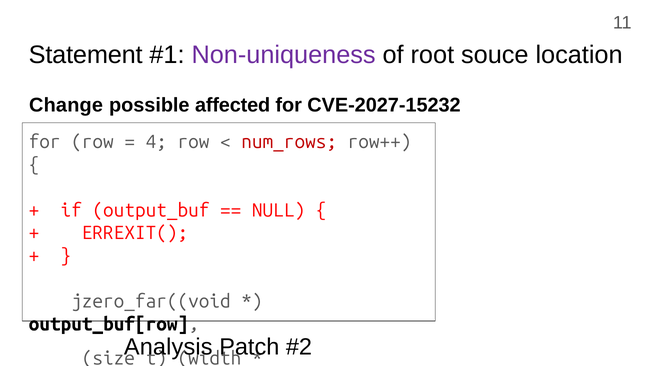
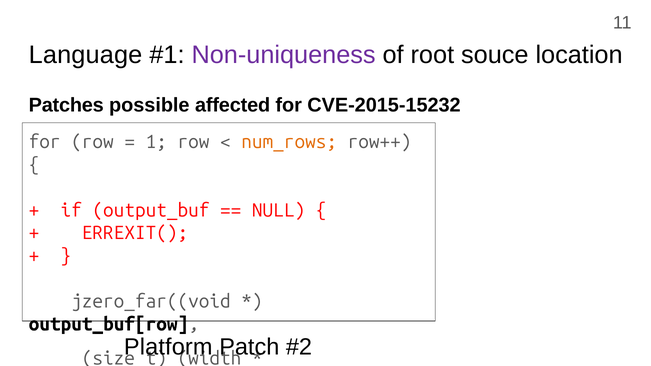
Statement: Statement -> Language (86, 55)
Change: Change -> Patches (66, 105)
CVE-2027-15232: CVE-2027-15232 -> CVE-2015-15232 (384, 105)
4: 4 -> 1 (156, 142)
num_rows colour: red -> orange (289, 142)
Analysis: Analysis -> Platform (168, 347)
